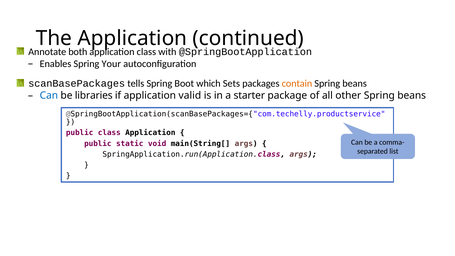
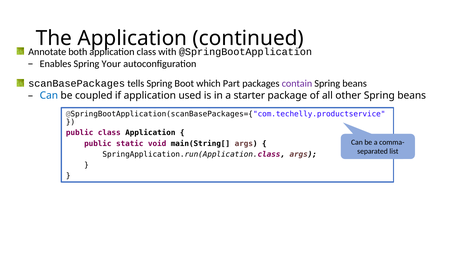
Sets: Sets -> Part (231, 84)
contain colour: orange -> purple (297, 84)
libraries: libraries -> coupled (94, 96)
valid: valid -> used (190, 96)
